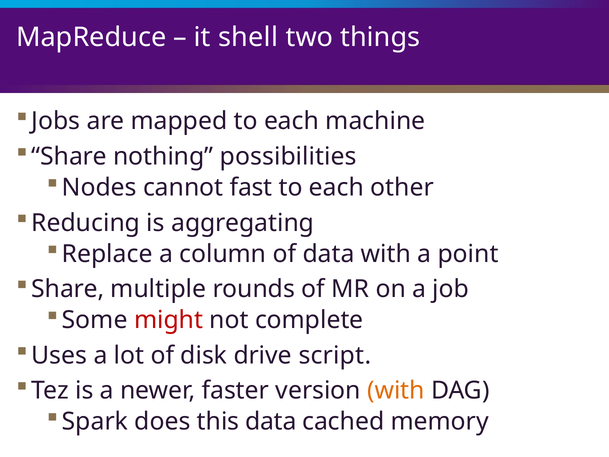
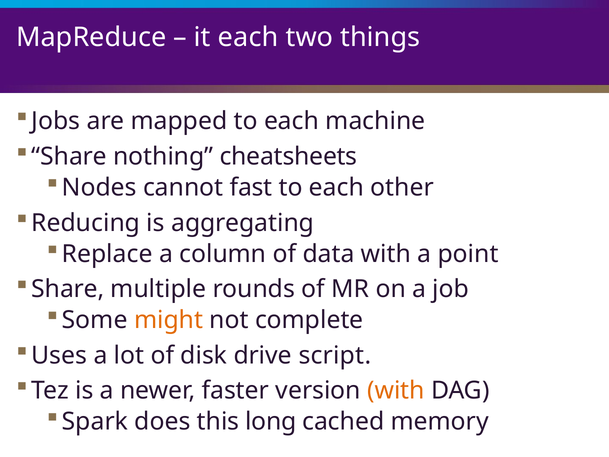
it shell: shell -> each (248, 37)
possibilities: possibilities -> cheatsheets (289, 156)
might colour: red -> orange (169, 320)
this data: data -> long (271, 422)
